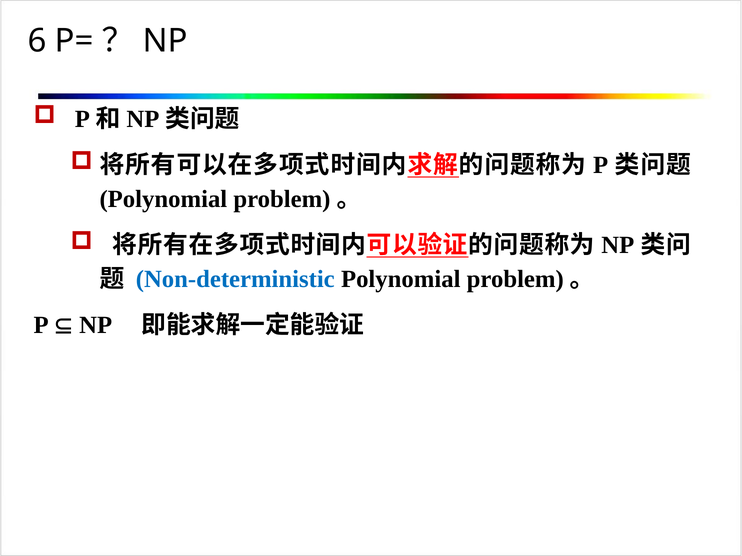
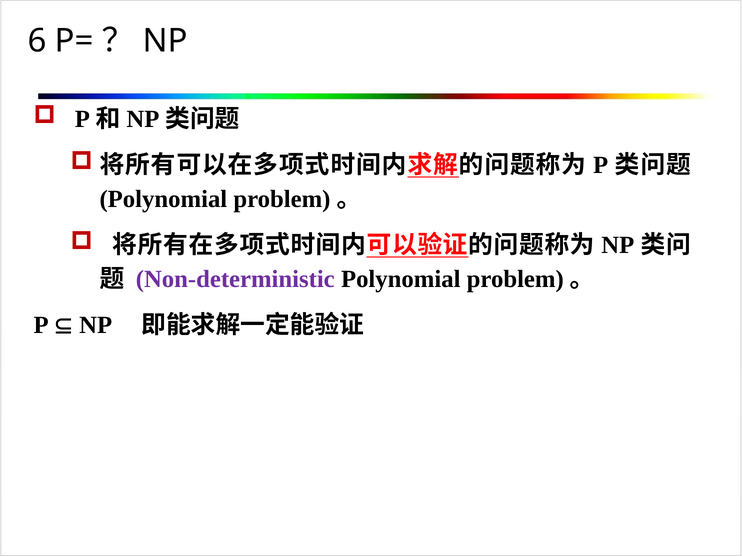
Non-deterministic colour: blue -> purple (235, 279)
